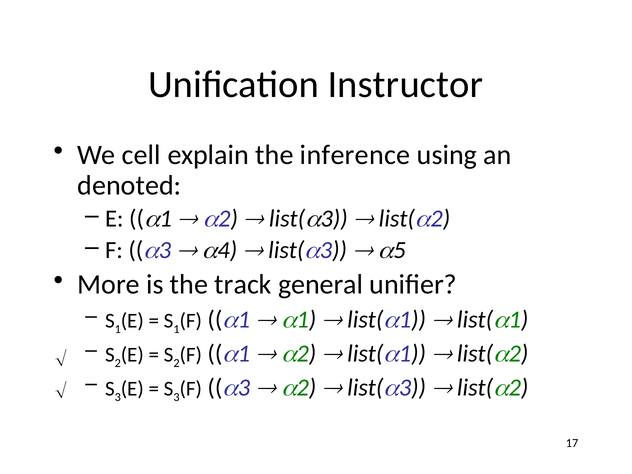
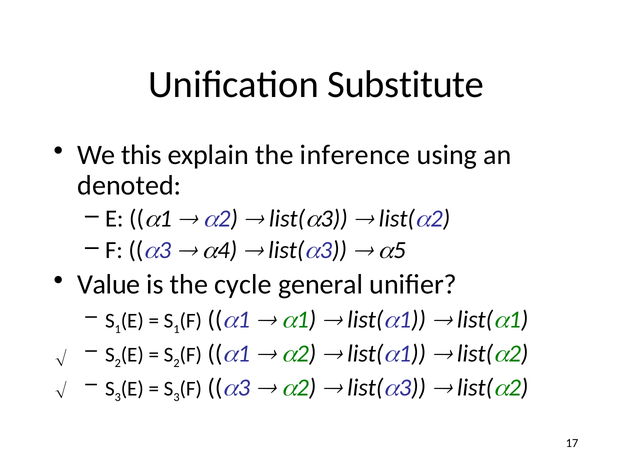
Instructor: Instructor -> Substitute (406, 84)
cell: cell -> this (142, 155)
More: More -> Value (109, 284)
track: track -> cycle (243, 284)
